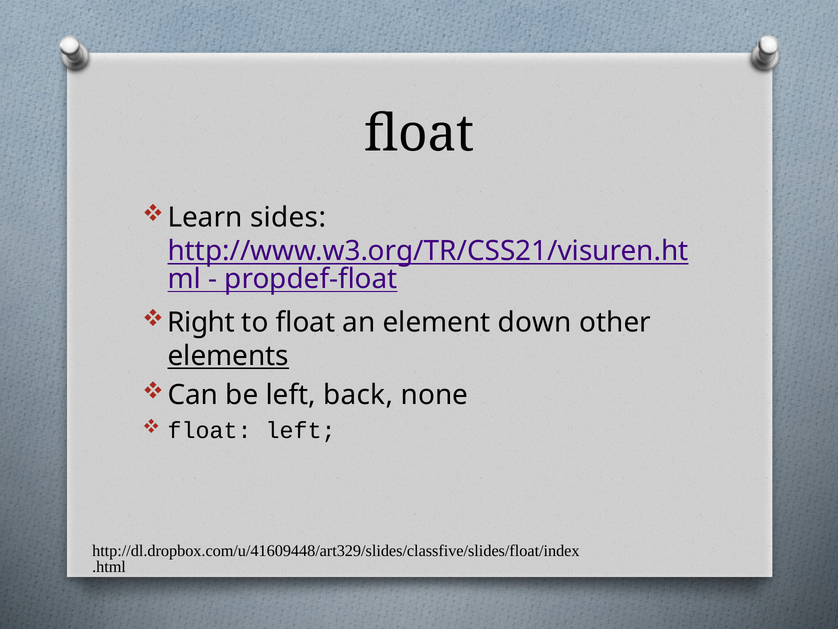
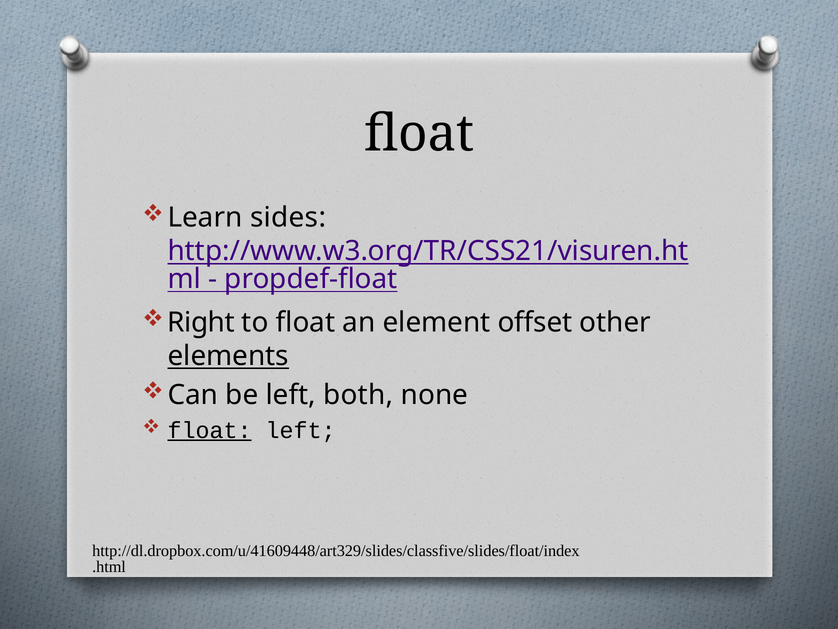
down: down -> offset (535, 322)
back: back -> both (358, 395)
float underline: none -> present (210, 430)
